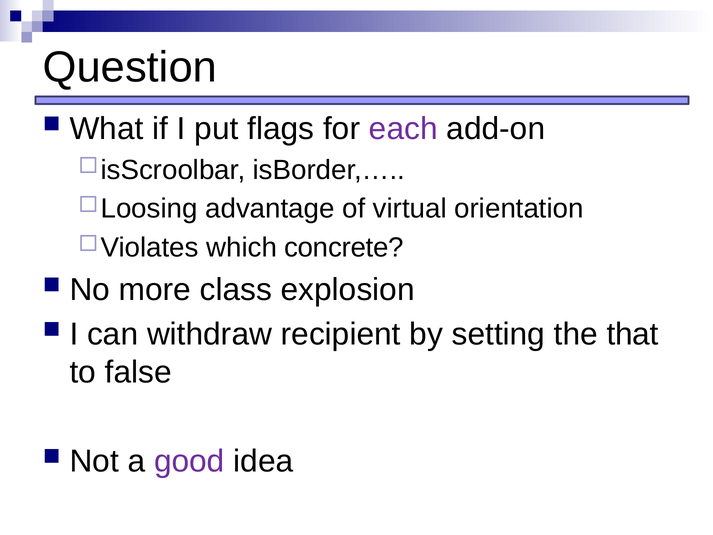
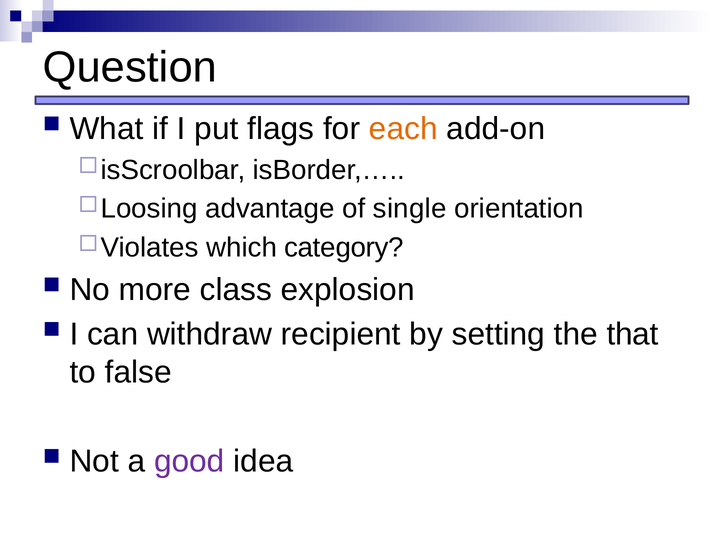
each colour: purple -> orange (403, 129)
virtual: virtual -> single (410, 209)
concrete: concrete -> category (344, 248)
